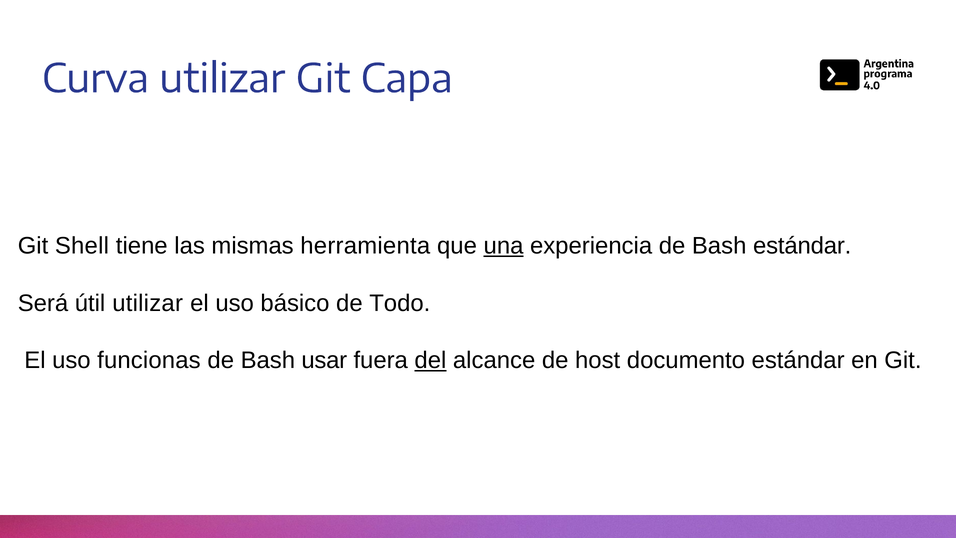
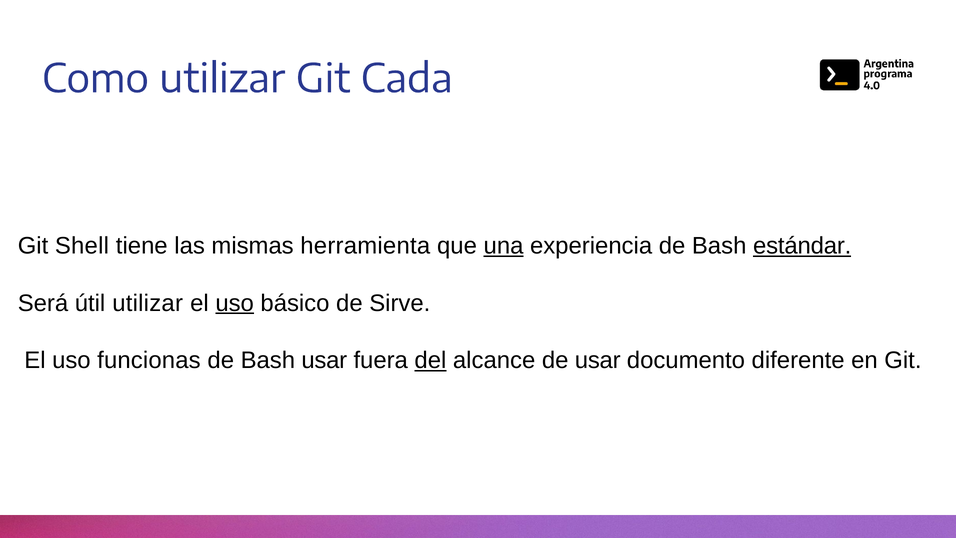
Curva: Curva -> Como (95, 79)
Capa: Capa -> Cada (407, 79)
estándar underline: none -> present (802, 246)
uso underline: none -> present (235, 303)
Todo: Todo -> Sirve (400, 303)
de host: host -> usar (598, 360)
documento estándar: estándar -> diferente (798, 360)
